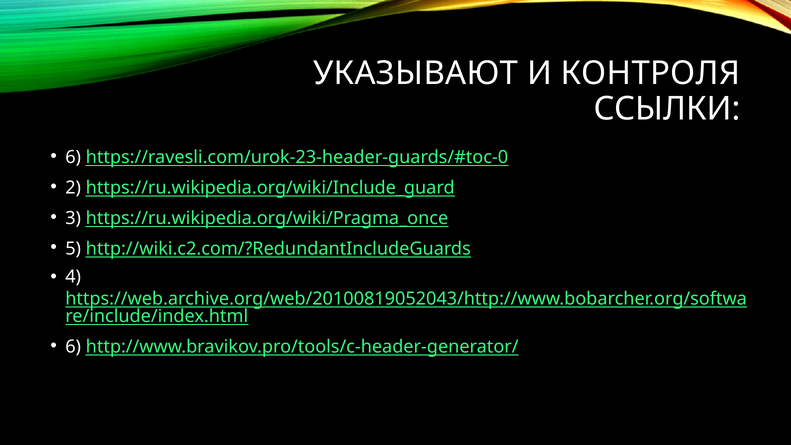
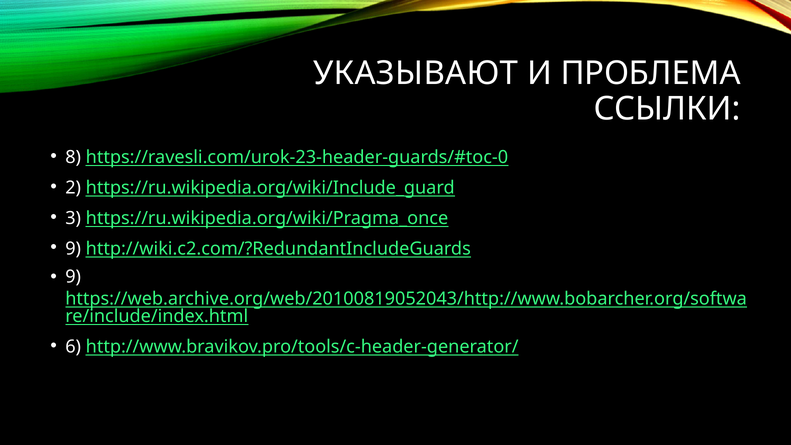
КОНТРОЛЯ: КОНТРОЛЯ -> ПРОБЛЕМА (651, 74)
6: 6 -> 8 (73, 157)
5: 5 -> 9 (73, 249)
4: 4 -> 9 (73, 277)
